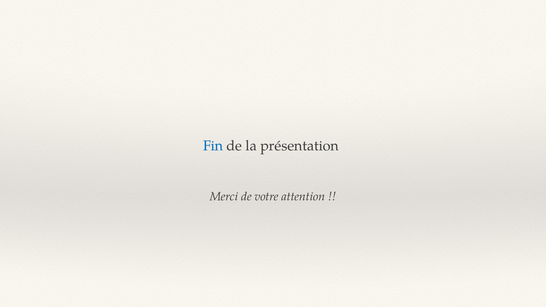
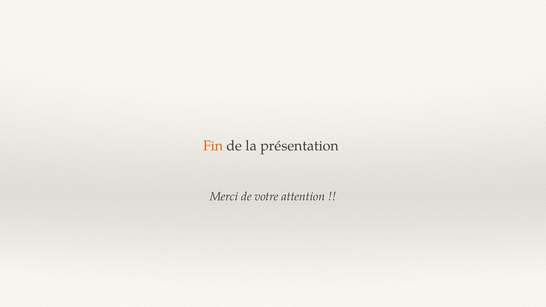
Fin colour: blue -> orange (213, 146)
